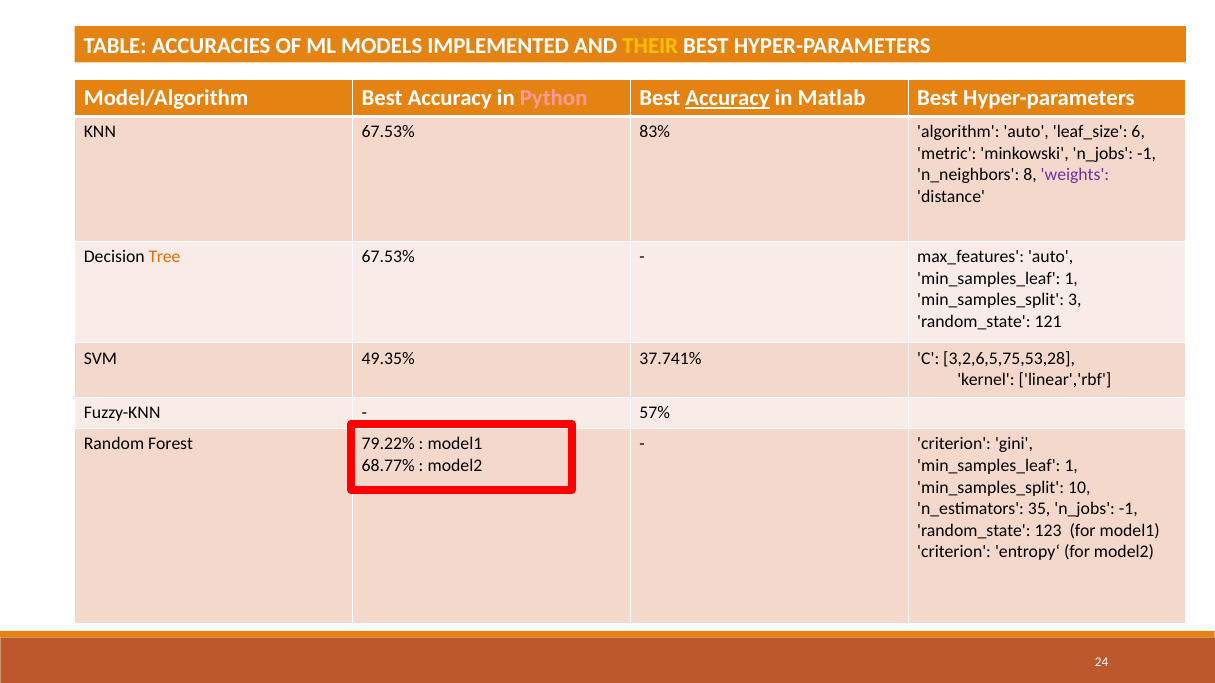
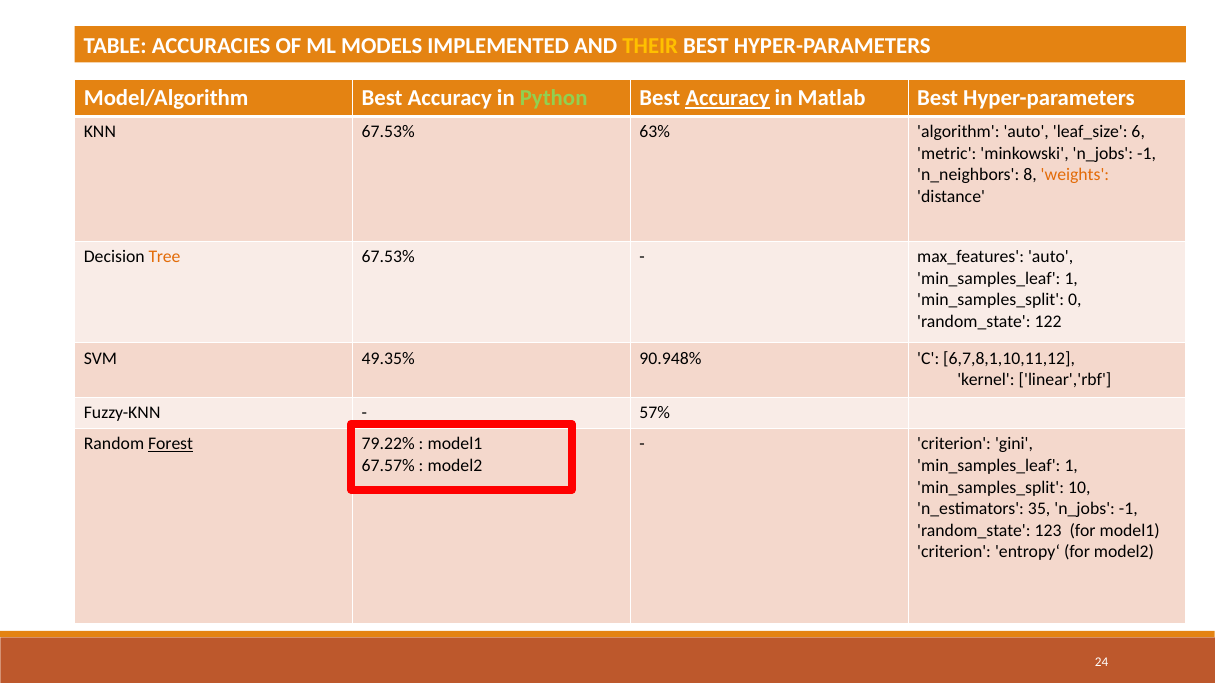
Python colour: pink -> light green (554, 98)
83%: 83% -> 63% (655, 132)
weights colour: purple -> orange (1075, 175)
3: 3 -> 0 (1075, 300)
121: 121 -> 122 (1048, 322)
37.741%: 37.741% -> 90.948% (670, 359)
3,2,6,5,75,53,28: 3,2,6,5,75,53,28 -> 6,7,8,1,10,11,12 (1009, 359)
Forest underline: none -> present (171, 444)
68.77%: 68.77% -> 67.57% (388, 466)
